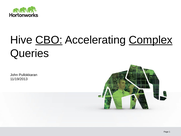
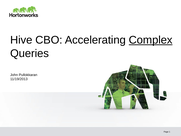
CBO underline: present -> none (49, 40)
